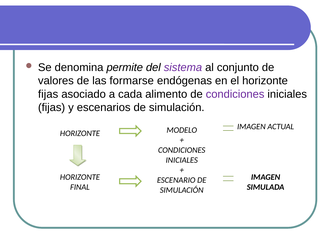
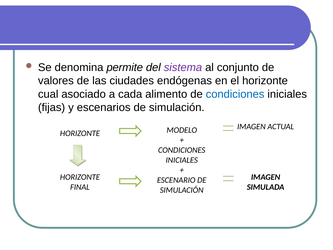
formarse: formarse -> ciudades (132, 81)
fijas: fijas -> cual (48, 94)
condiciones colour: purple -> blue (235, 94)
